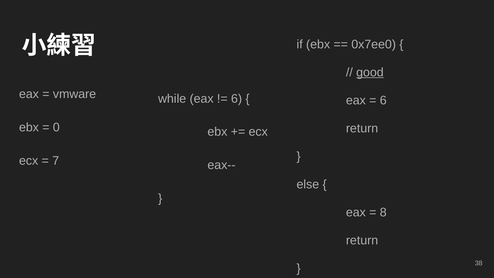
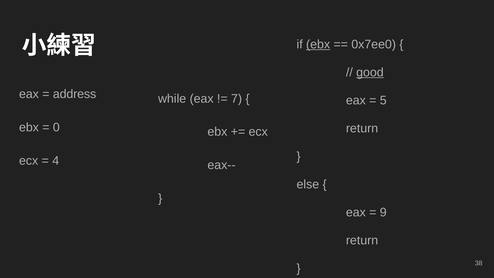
ebx underline: none -> present (318, 44)
vmware: vmware -> address (75, 94)
6: 6 -> 7 (237, 99)
6: 6 -> 5 (383, 100)
7: 7 -> 4 (56, 161)
8: 8 -> 9 (383, 212)
